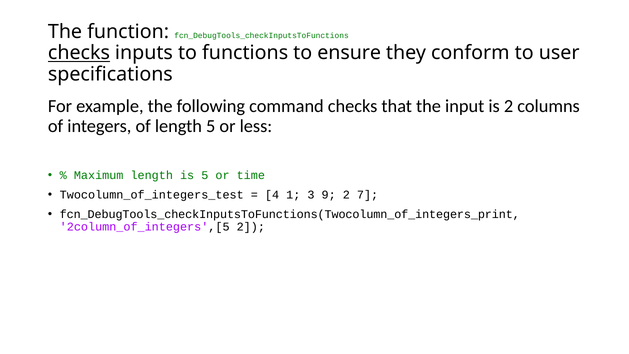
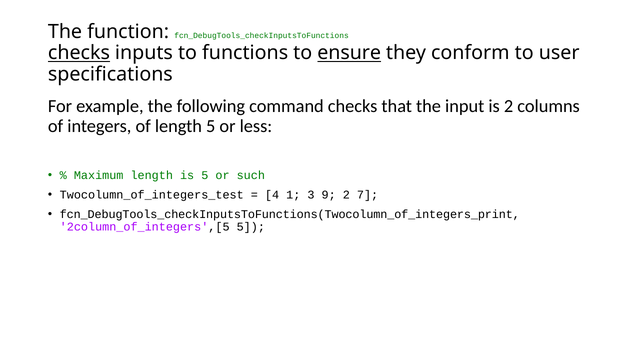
ensure underline: none -> present (349, 53)
time: time -> such (251, 175)
2column_of_integers',[5 2: 2 -> 5 (251, 227)
